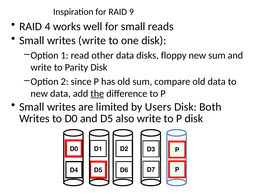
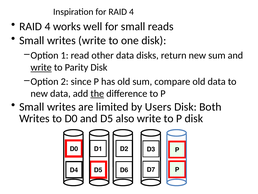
for RAID 9: 9 -> 4 (131, 12)
floppy: floppy -> return (174, 55)
write underline: none -> present (41, 67)
